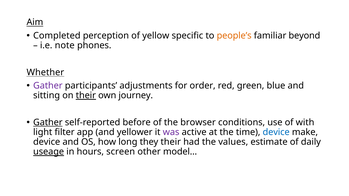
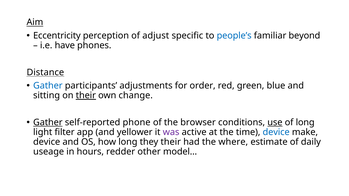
Completed: Completed -> Eccentricity (57, 36)
yellow: yellow -> adjust (156, 36)
people’s colour: orange -> blue (234, 36)
note: note -> have (65, 45)
Whether: Whether -> Distance (45, 72)
Gather colour: purple -> blue (48, 86)
journey: journey -> change (136, 96)
before: before -> phone (137, 123)
use underline: none -> present (275, 123)
of with: with -> long (305, 123)
values: values -> where (233, 142)
useage underline: present -> none (49, 152)
screen: screen -> redder (121, 152)
